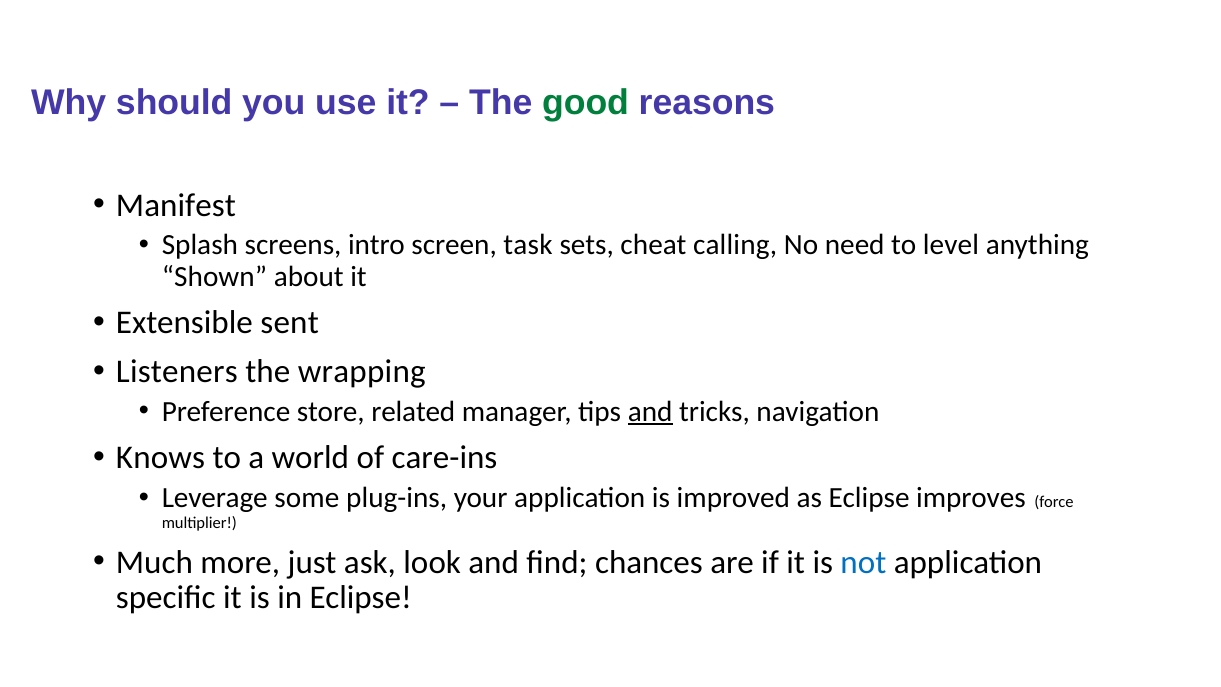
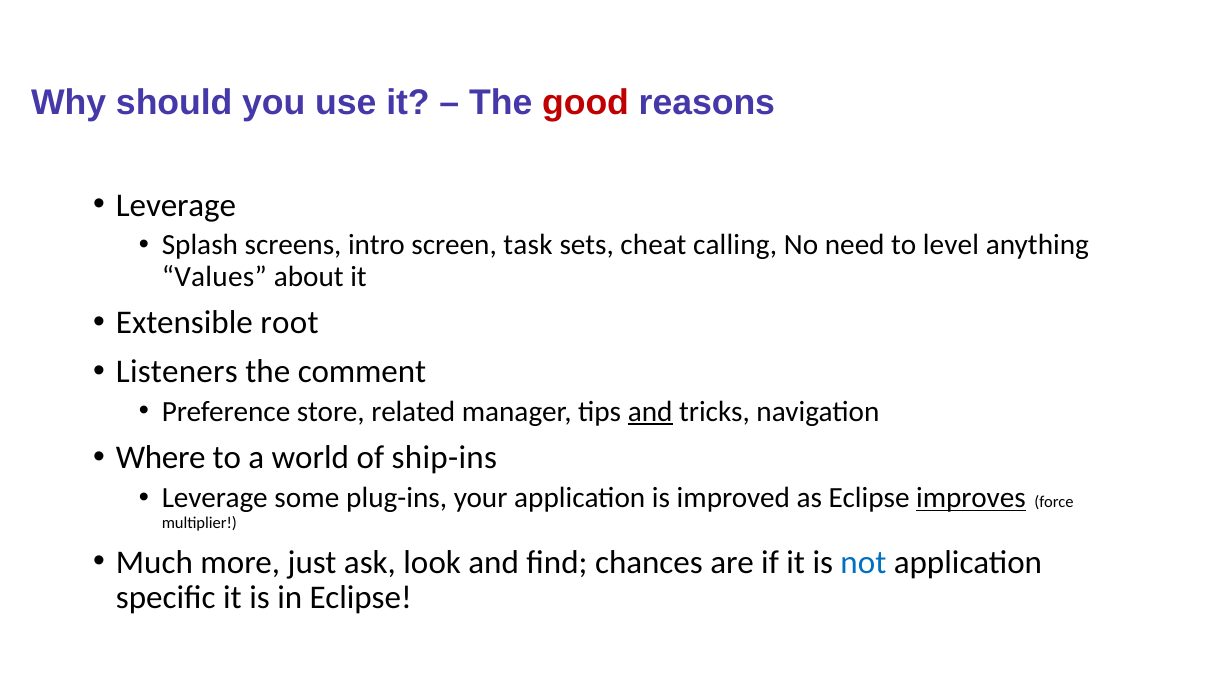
good colour: green -> red (586, 103)
Manifest: Manifest -> Leverage (176, 205)
Shown: Shown -> Values (214, 277)
sent: sent -> root (290, 323)
wrapping: wrapping -> comment (362, 371)
Knows: Knows -> Where (161, 458)
care-ins: care-ins -> ship-ins (444, 458)
improves underline: none -> present (971, 498)
